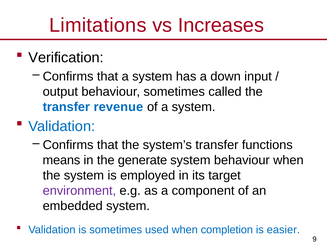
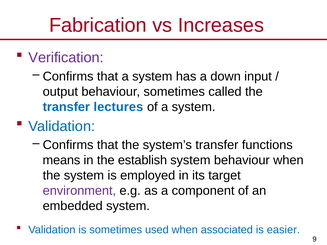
Limitations: Limitations -> Fabrication (98, 25)
Verification colour: black -> purple (66, 58)
revenue: revenue -> lectures (118, 107)
generate: generate -> establish (143, 160)
completion: completion -> associated (227, 230)
